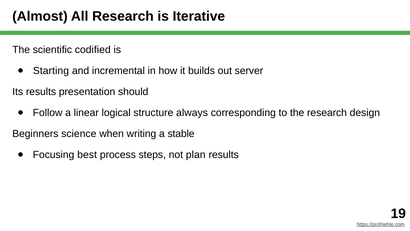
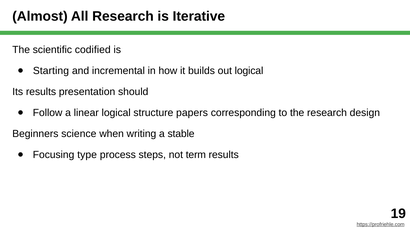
out server: server -> logical (249, 71)
always: always -> papers (192, 113)
best: best -> type (87, 155)
plan: plan -> term (196, 155)
